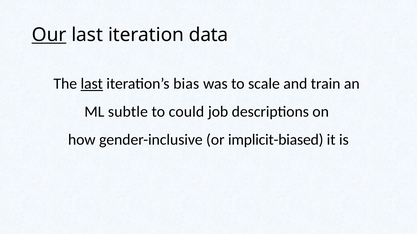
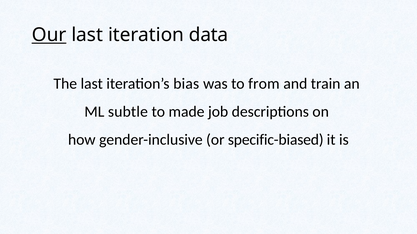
last underline: present -> none (92, 84)
scale: scale -> from (264, 84)
could: could -> made (187, 112)
implicit-biased: implicit-biased -> specific-biased (276, 140)
